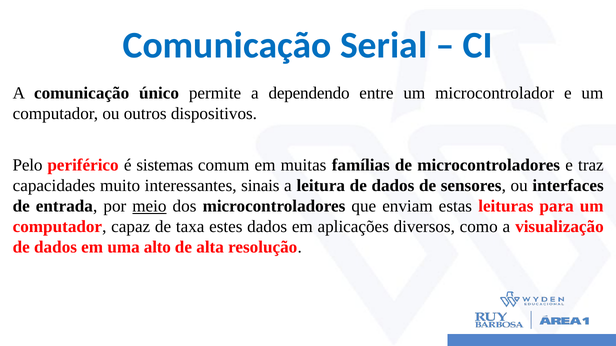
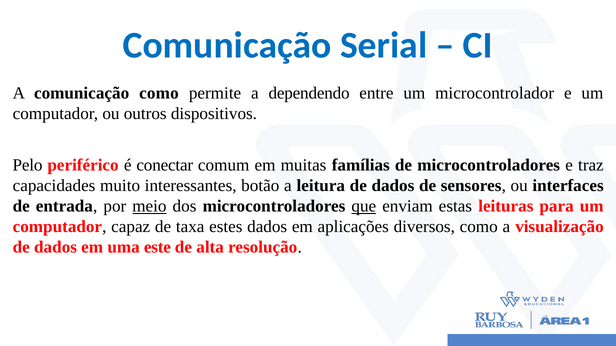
comunicação único: único -> como (159, 93)
sistemas: sistemas -> conectar (165, 165)
sinais: sinais -> botão (260, 186)
que underline: none -> present (364, 206)
alto: alto -> este (157, 247)
